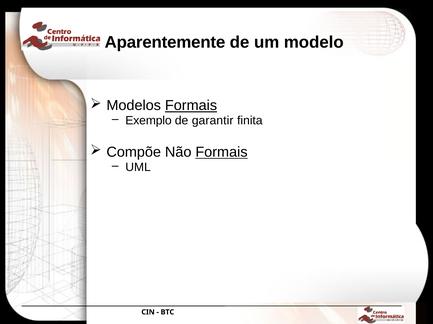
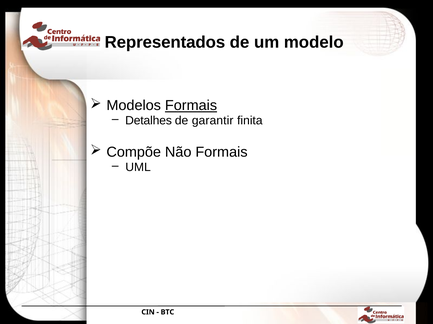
Aparentemente: Aparentemente -> Representados (165, 42)
Exemplo: Exemplo -> Detalhes (149, 121)
Formais underline: present -> none (221, 152)
